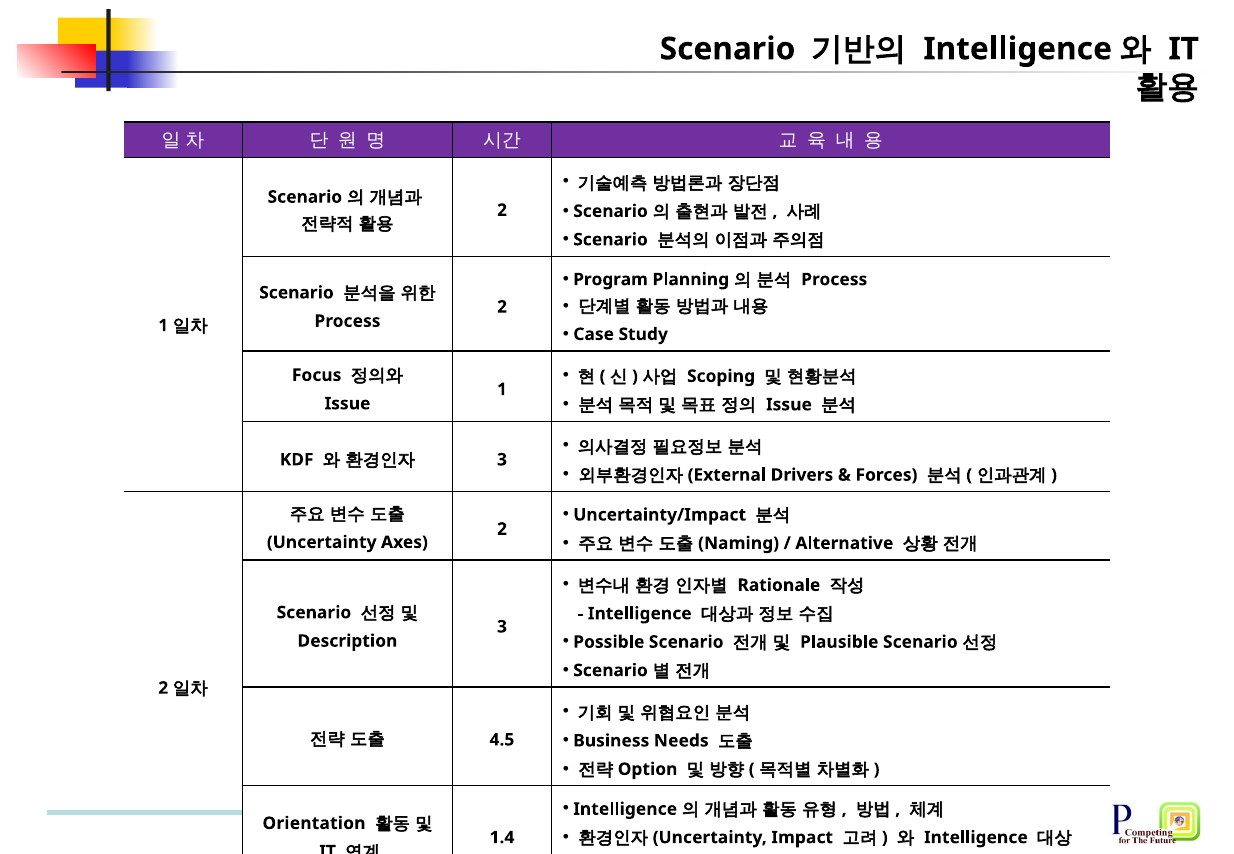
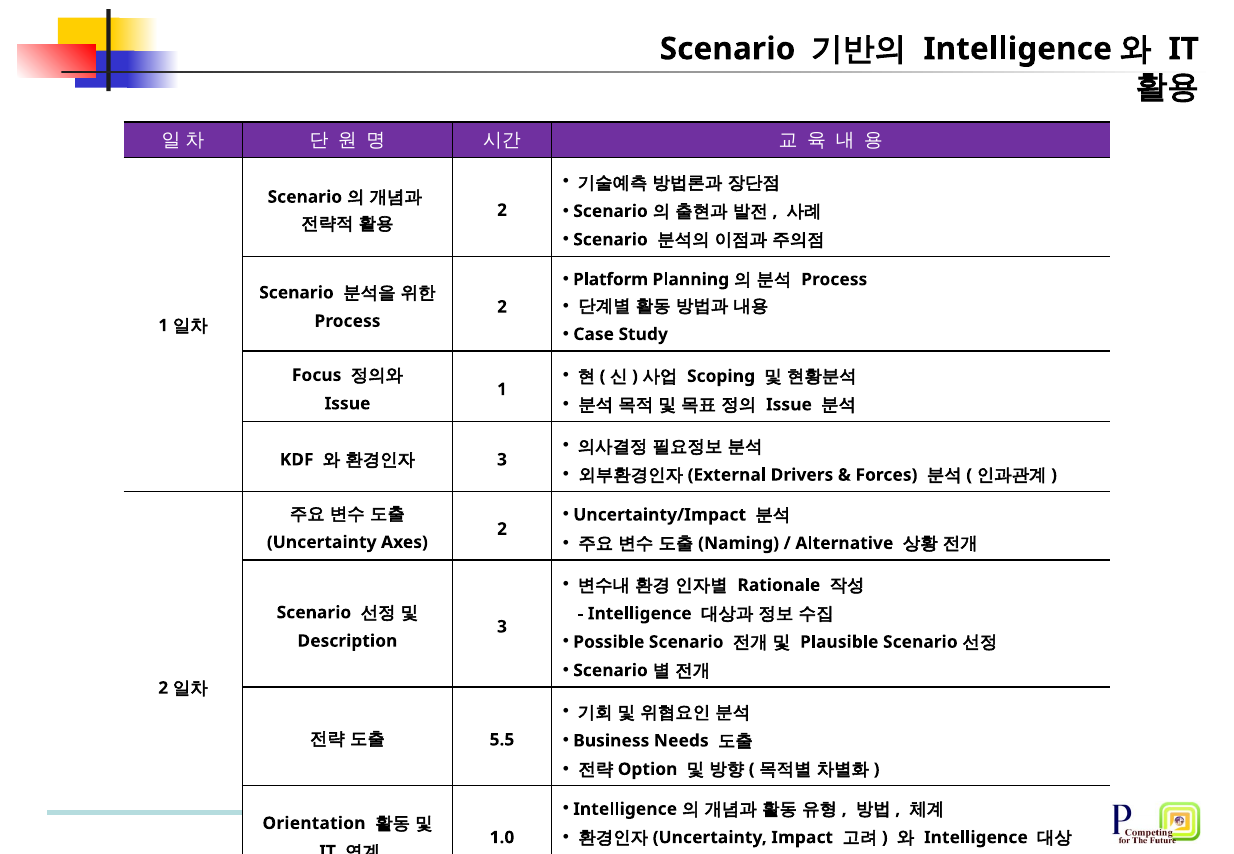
Program: Program -> Platform (611, 280)
4.5: 4.5 -> 5.5 (502, 740)
1.4: 1.4 -> 1.0 (502, 838)
